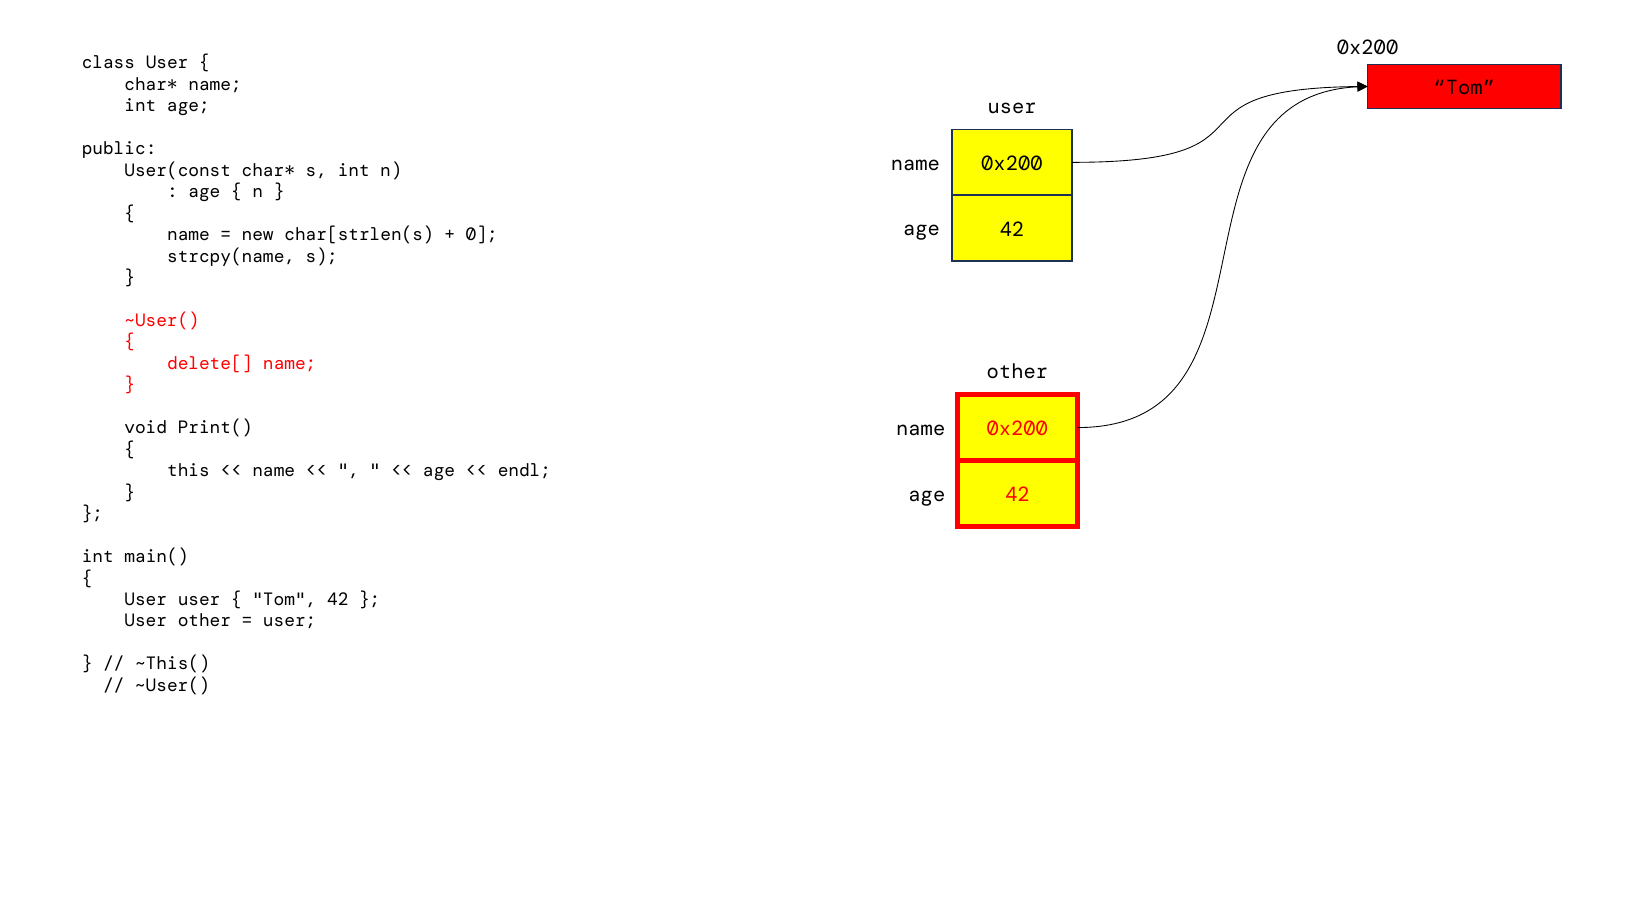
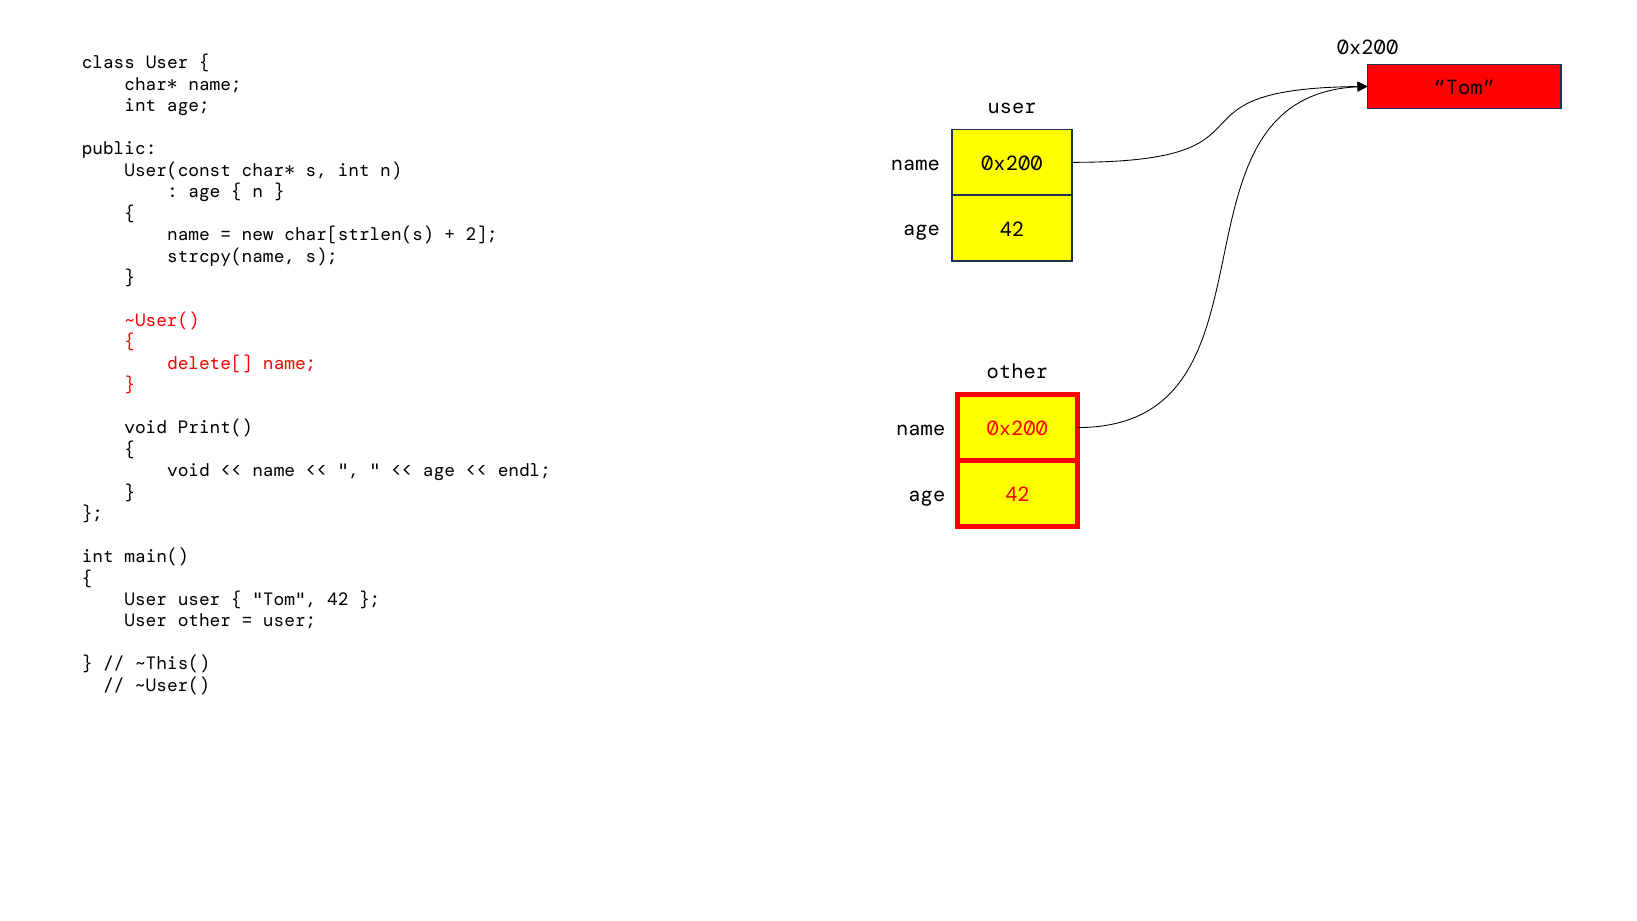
0: 0 -> 2 (482, 235)
this: this -> void (188, 471)
